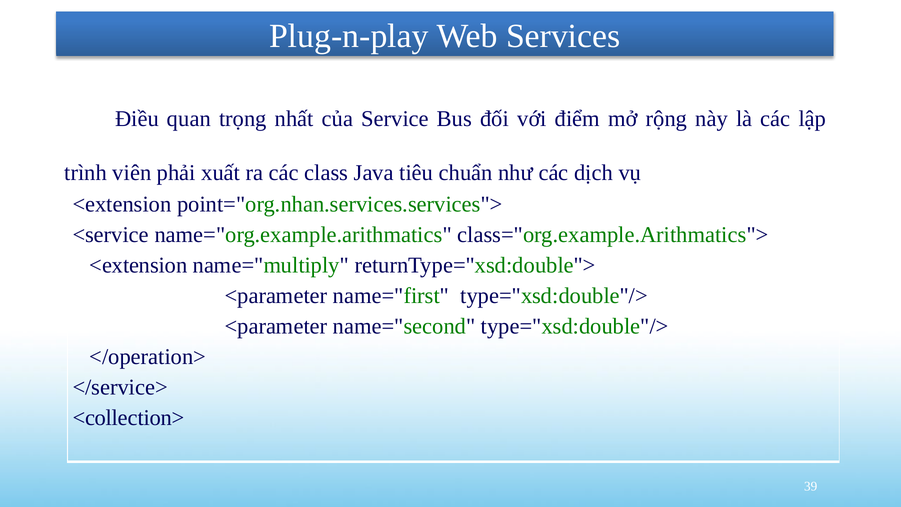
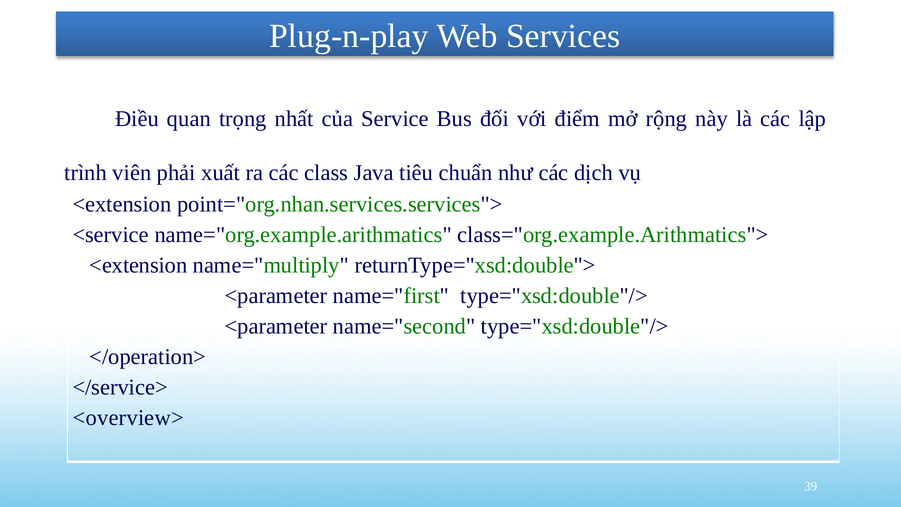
<collection>: <collection> -> <overview> (128, 418)
